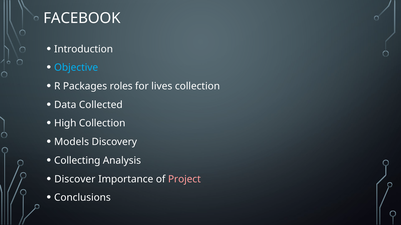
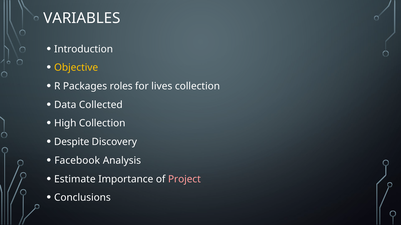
FACEBOOK: FACEBOOK -> VARIABLES (82, 18)
Objective colour: light blue -> yellow (76, 68)
Models: Models -> Despite (72, 142)
Collecting: Collecting -> Facebook (77, 161)
Discover: Discover -> Estimate (75, 179)
